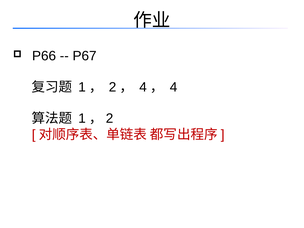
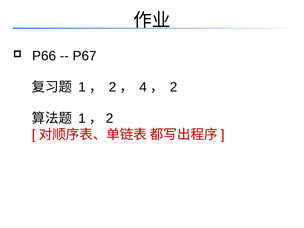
4: 4 -> 2 (174, 87)
